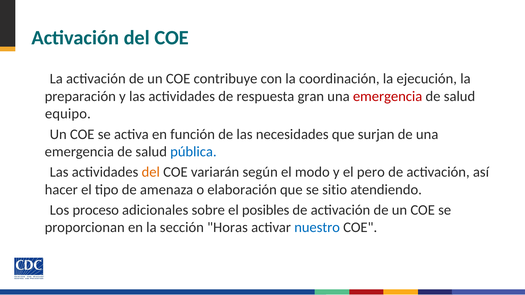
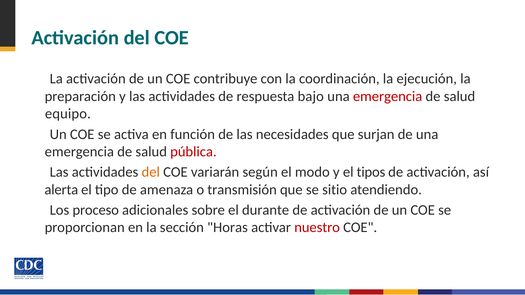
gran: gran -> bajo (311, 96)
pública colour: blue -> red (193, 152)
pero: pero -> tipos (371, 172)
hacer: hacer -> alerta (61, 190)
elaboración: elaboración -> transmisión (242, 190)
posibles: posibles -> durante (266, 210)
nuestro colour: blue -> red (317, 228)
